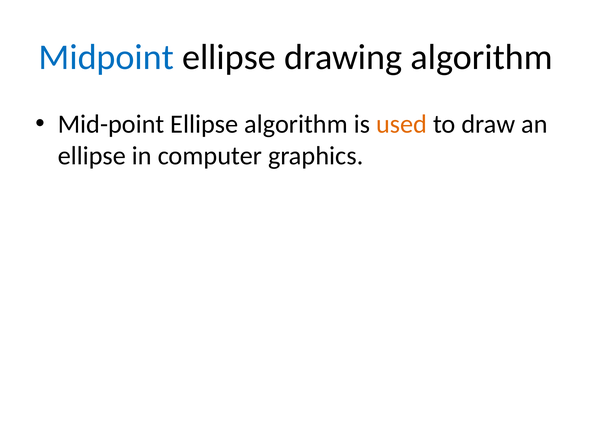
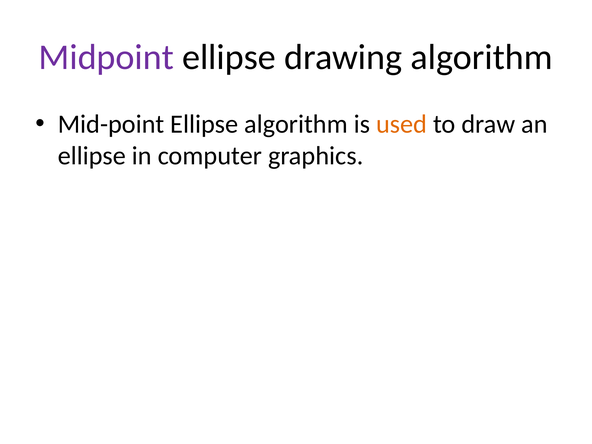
Midpoint colour: blue -> purple (106, 57)
